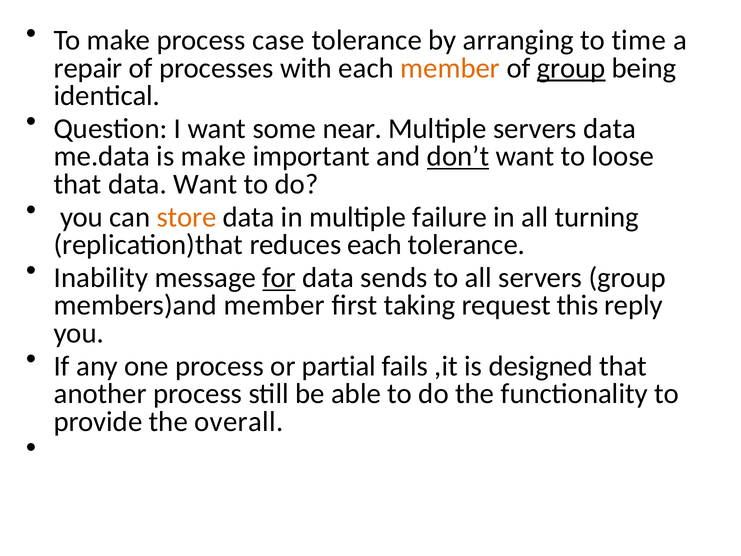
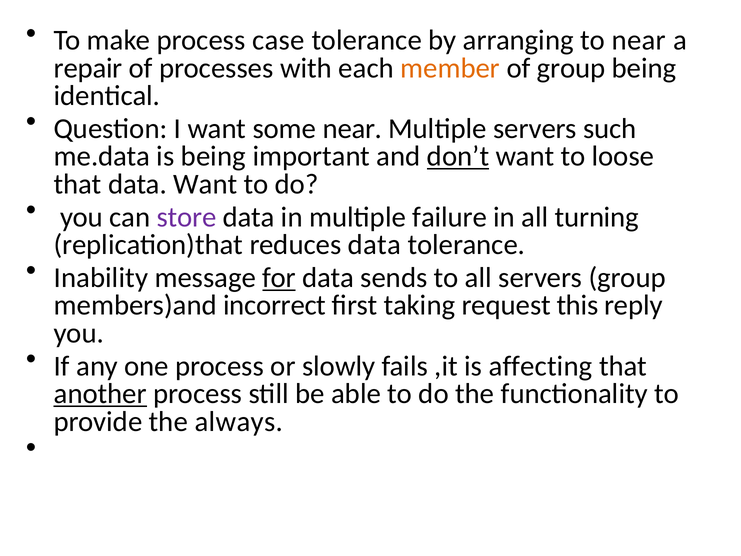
to time: time -> near (639, 40)
group underline: present -> none (571, 68)
servers data: data -> such (610, 129)
is make: make -> being (213, 156)
store colour: orange -> purple (187, 217)
reduces each: each -> data (374, 245)
members)and member: member -> incorrect (275, 305)
partial: partial -> slowly (339, 366)
designed: designed -> affecting (541, 366)
another underline: none -> present (100, 394)
overall: overall -> always (239, 421)
